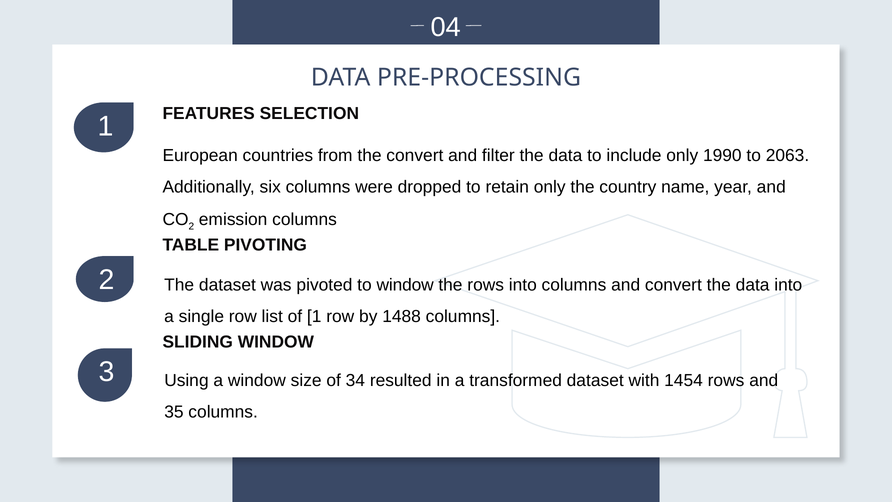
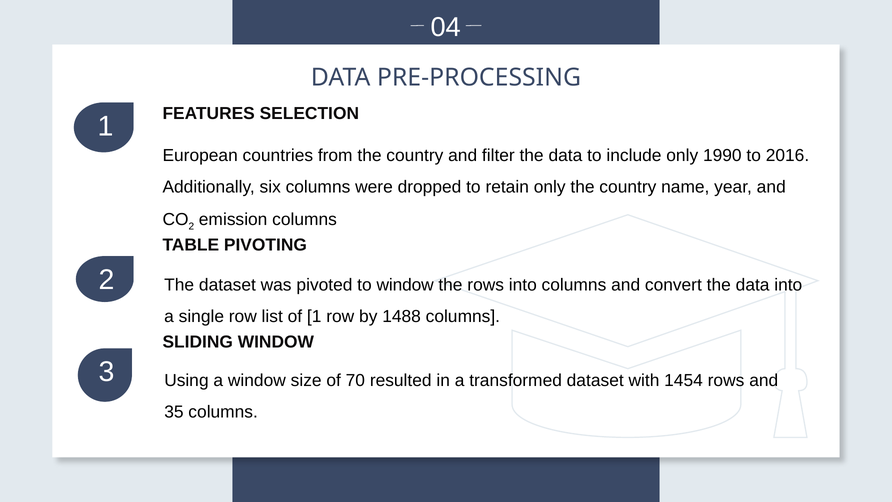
from the convert: convert -> country (415, 156)
2063: 2063 -> 2016 (788, 156)
34: 34 -> 70 (355, 381)
